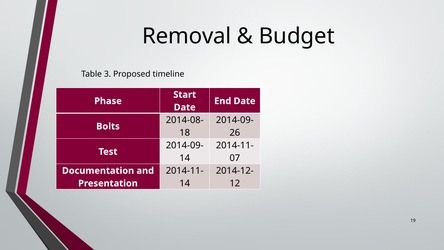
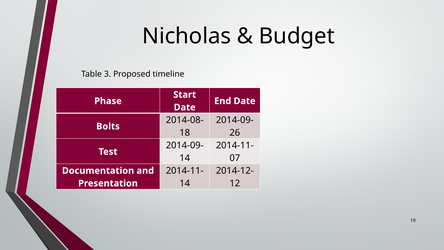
Removal: Removal -> Nicholas (187, 36)
